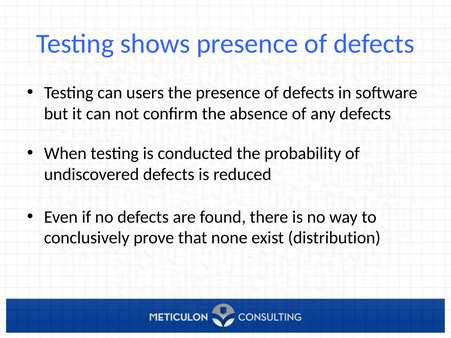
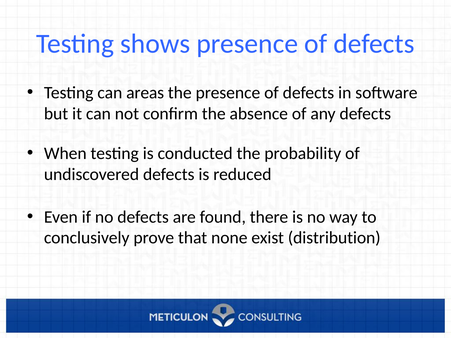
users: users -> areas (145, 93)
